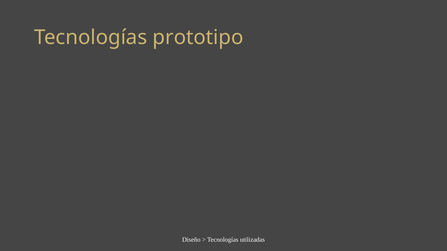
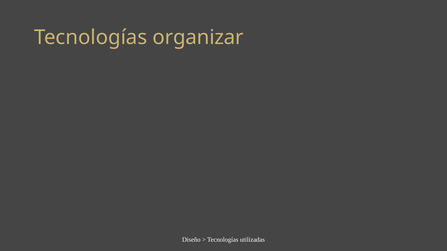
prototipo: prototipo -> organizar (198, 38)
